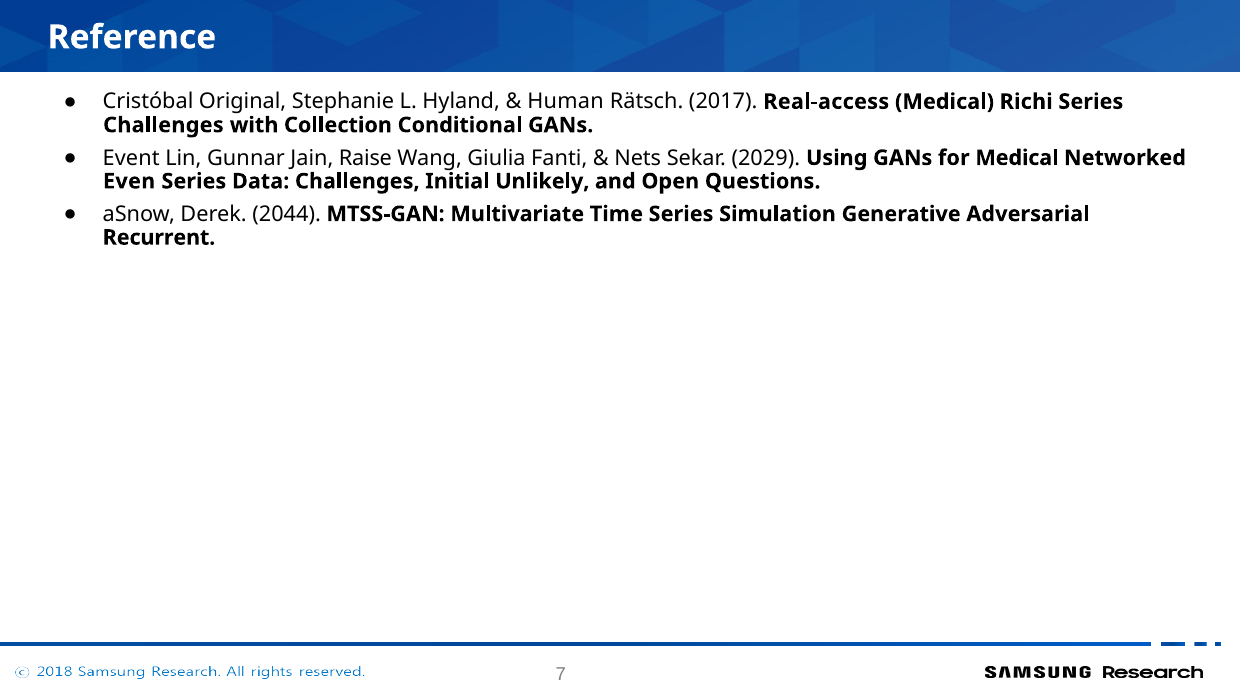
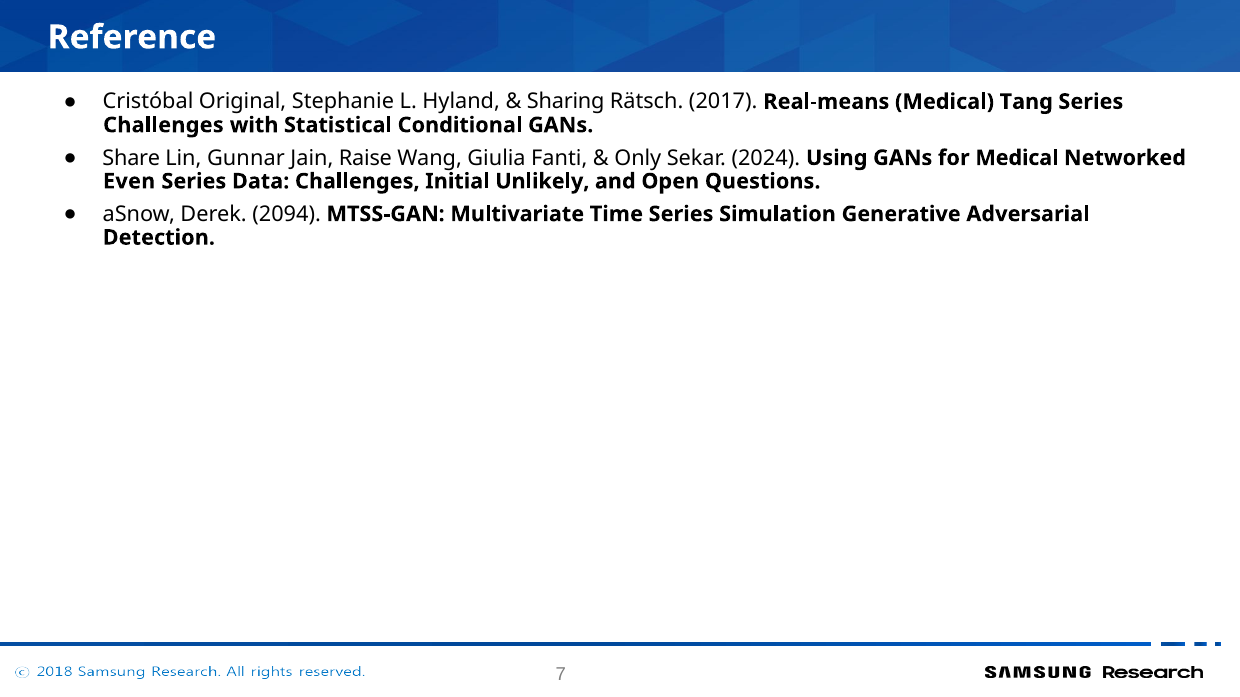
Human: Human -> Sharing (566, 102)
Real-access: Real-access -> Real-means (826, 102)
Richi: Richi -> Tang (1026, 102)
Collection: Collection -> Statistical (338, 125)
Event: Event -> Share (131, 158)
Nets: Nets -> Only (638, 158)
2029: 2029 -> 2024 (766, 158)
2044: 2044 -> 2094 (287, 214)
Recurrent: Recurrent -> Detection (159, 238)
